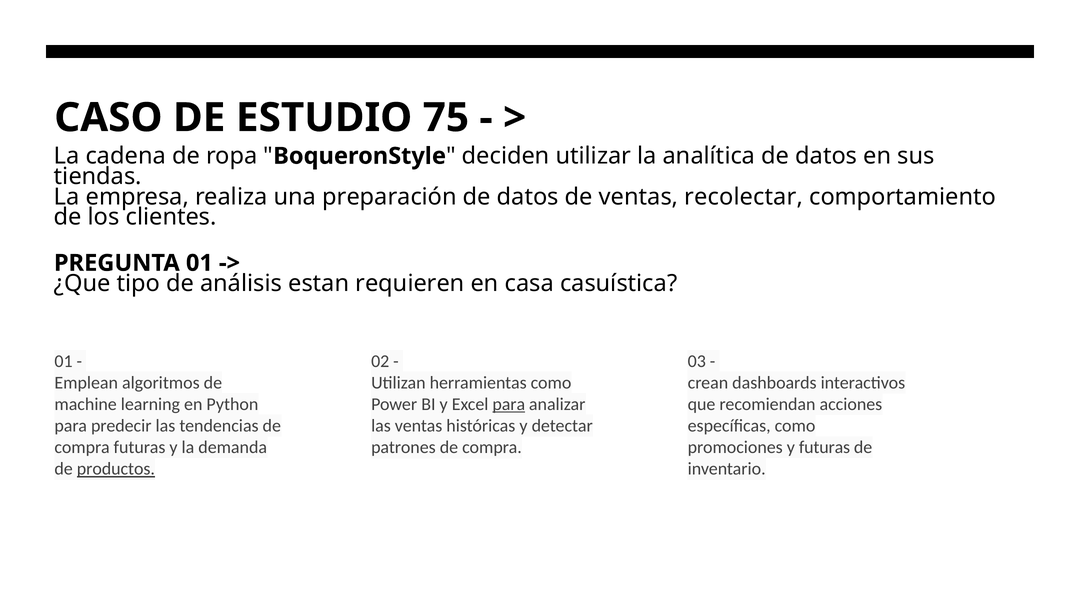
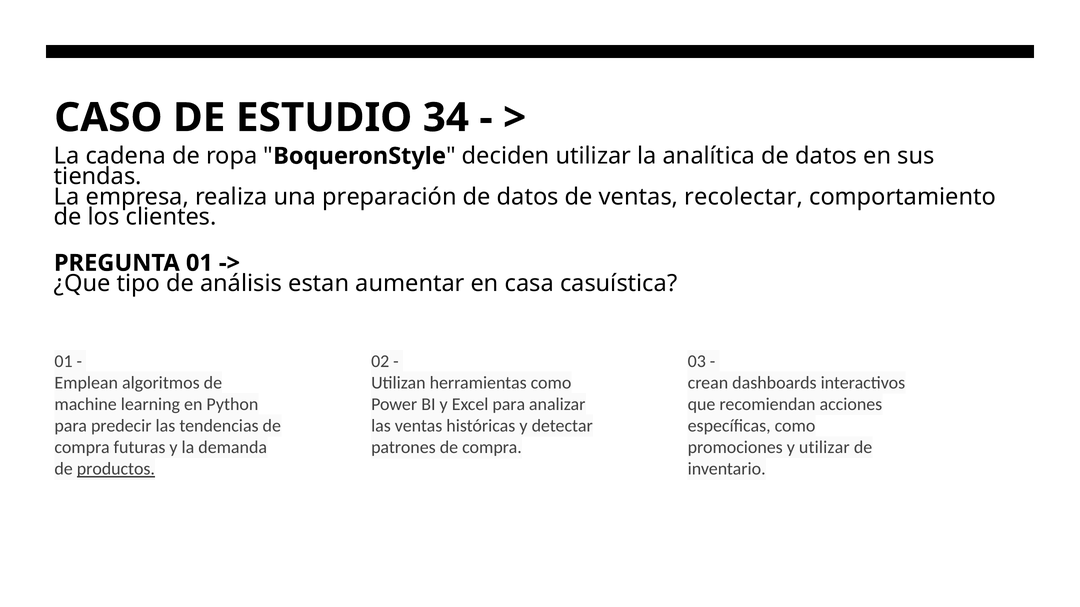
75: 75 -> 34 (446, 118)
requieren: requieren -> aumentar (410, 284)
para underline: present -> none (509, 405)
y futuras: futuras -> utilizar (824, 448)
